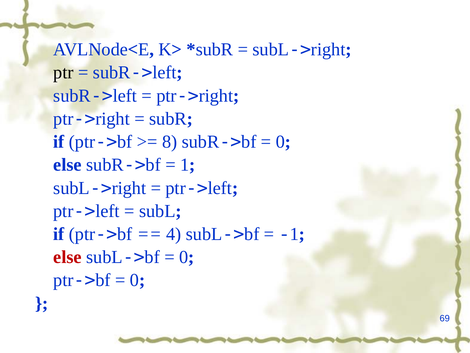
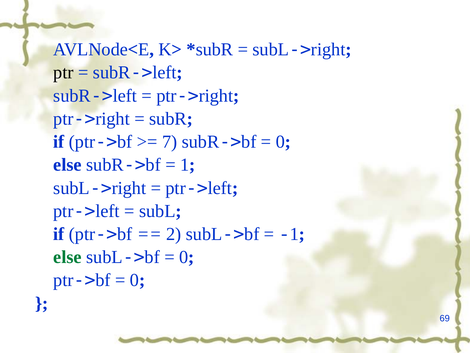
8: 8 -> 7 (170, 142)
4: 4 -> 2 (174, 234)
else colour: red -> green (67, 257)
